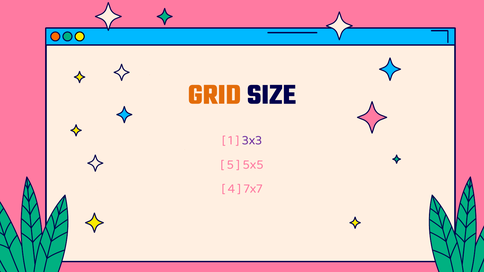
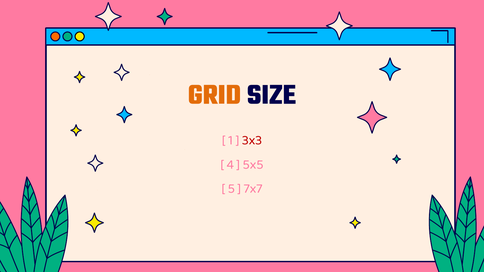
3x3 colour: purple -> red (252, 140)
5: 5 -> 4 (230, 165)
4: 4 -> 5 (231, 189)
